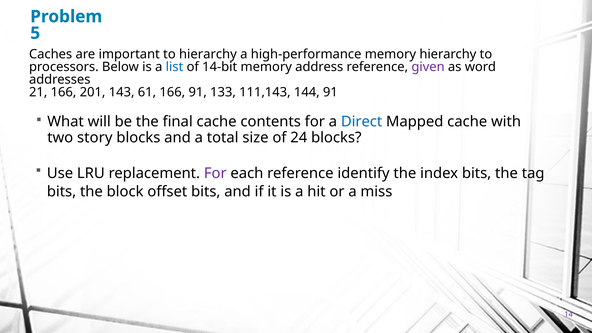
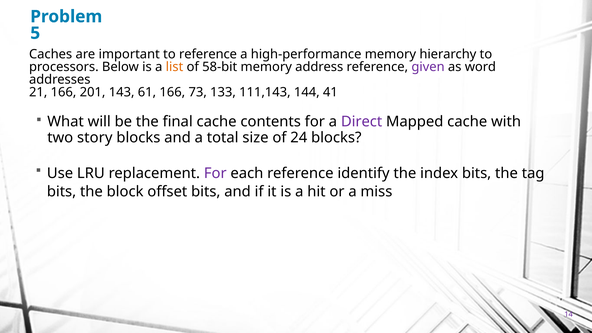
to hierarchy: hierarchy -> reference (208, 54)
list colour: blue -> orange (175, 67)
14-bit: 14-bit -> 58-bit (220, 67)
166 91: 91 -> 73 (198, 92)
144 91: 91 -> 41 (330, 92)
Direct colour: blue -> purple (362, 122)
